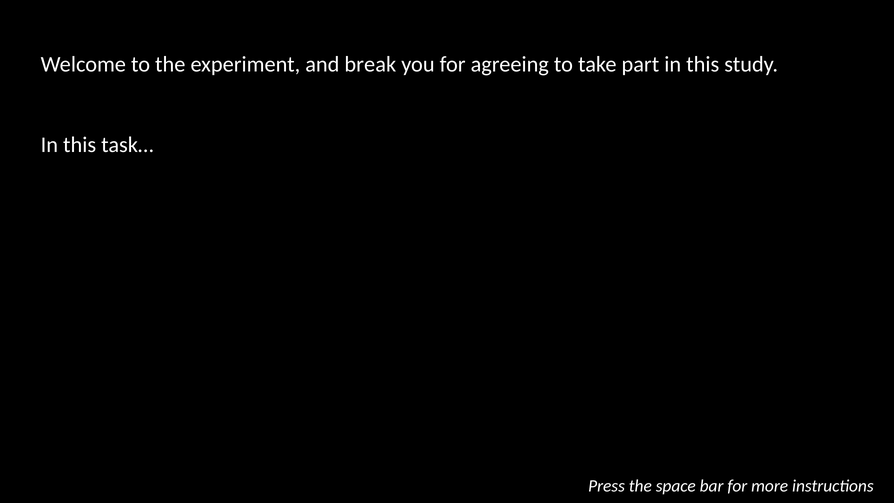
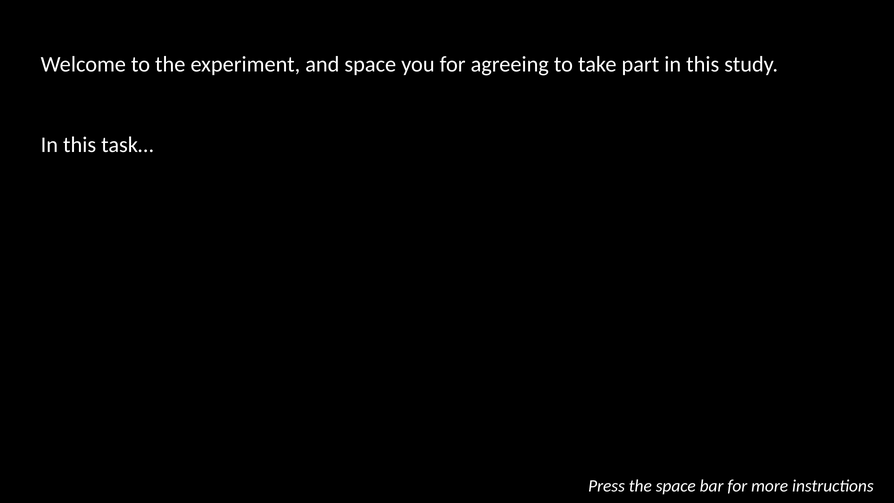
and break: break -> space (370, 64)
